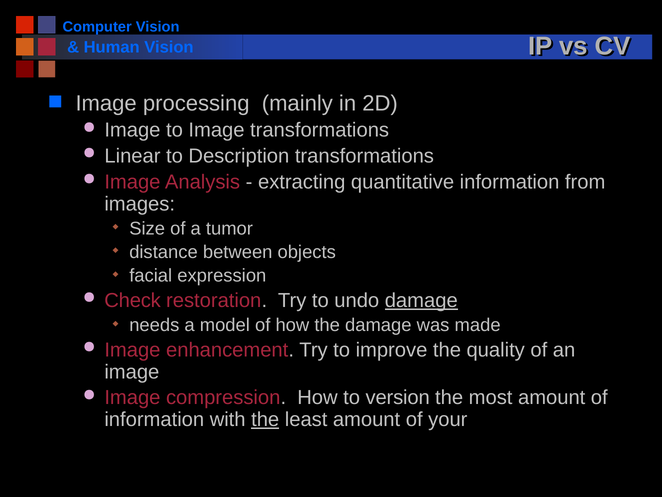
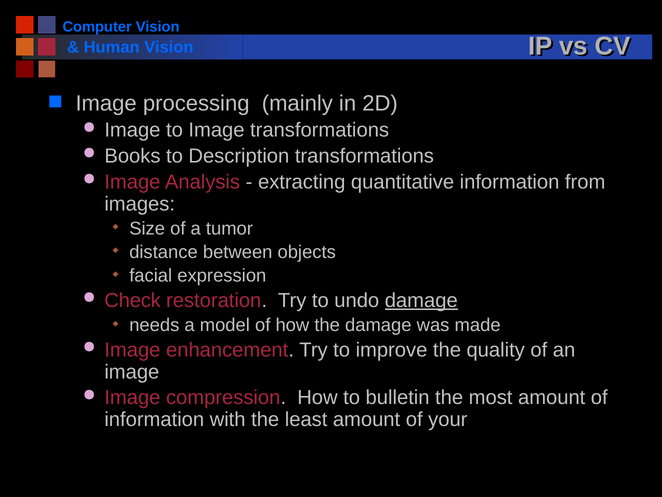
Linear: Linear -> Books (132, 156)
version: version -> bulletin (398, 397)
the underline: present -> none (265, 419)
